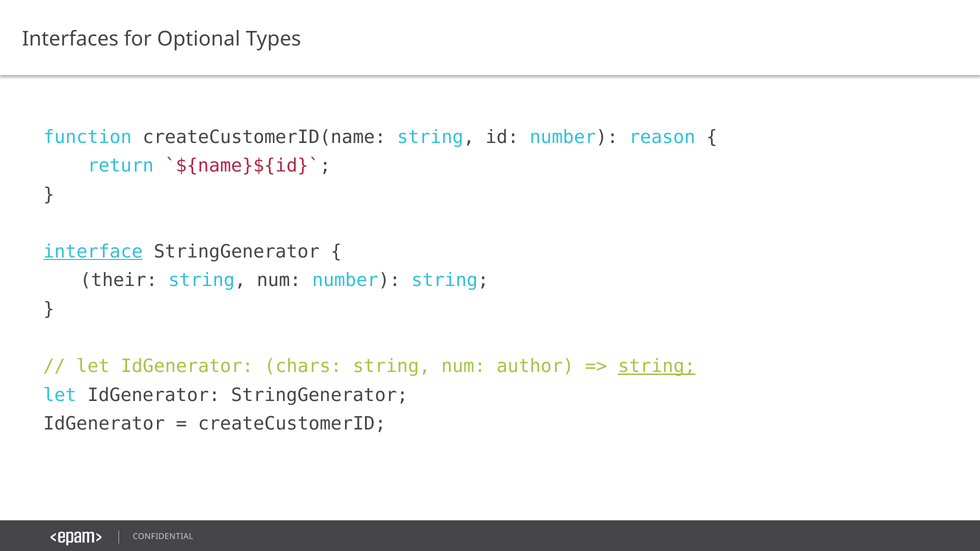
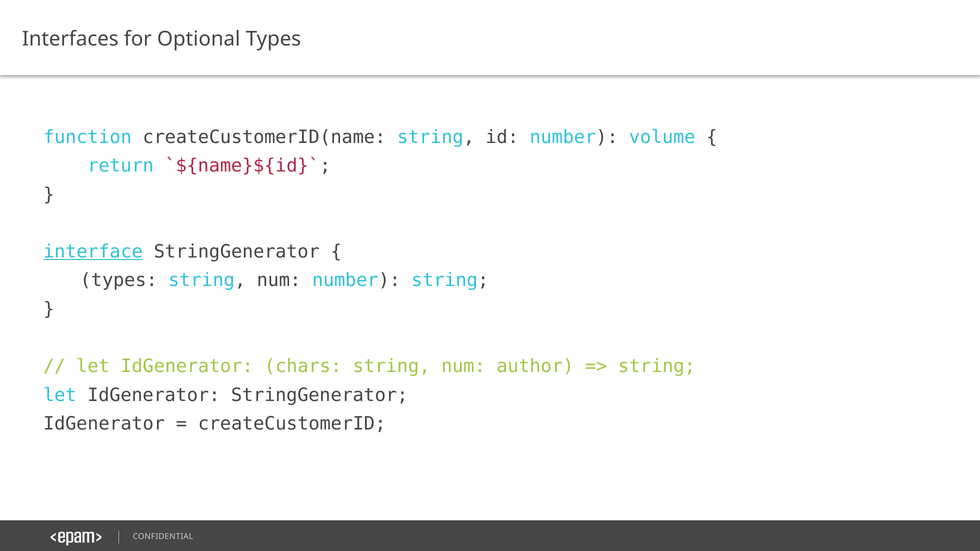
reason: reason -> volume (662, 137)
their: their -> types (119, 281)
string underline: present -> none (657, 366)
